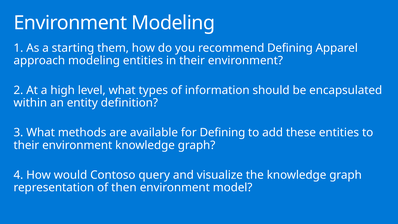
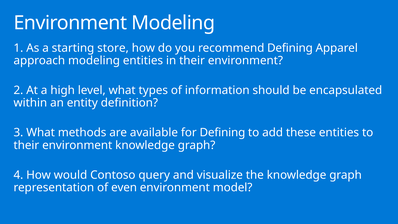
them: them -> store (113, 48)
then: then -> even (124, 187)
